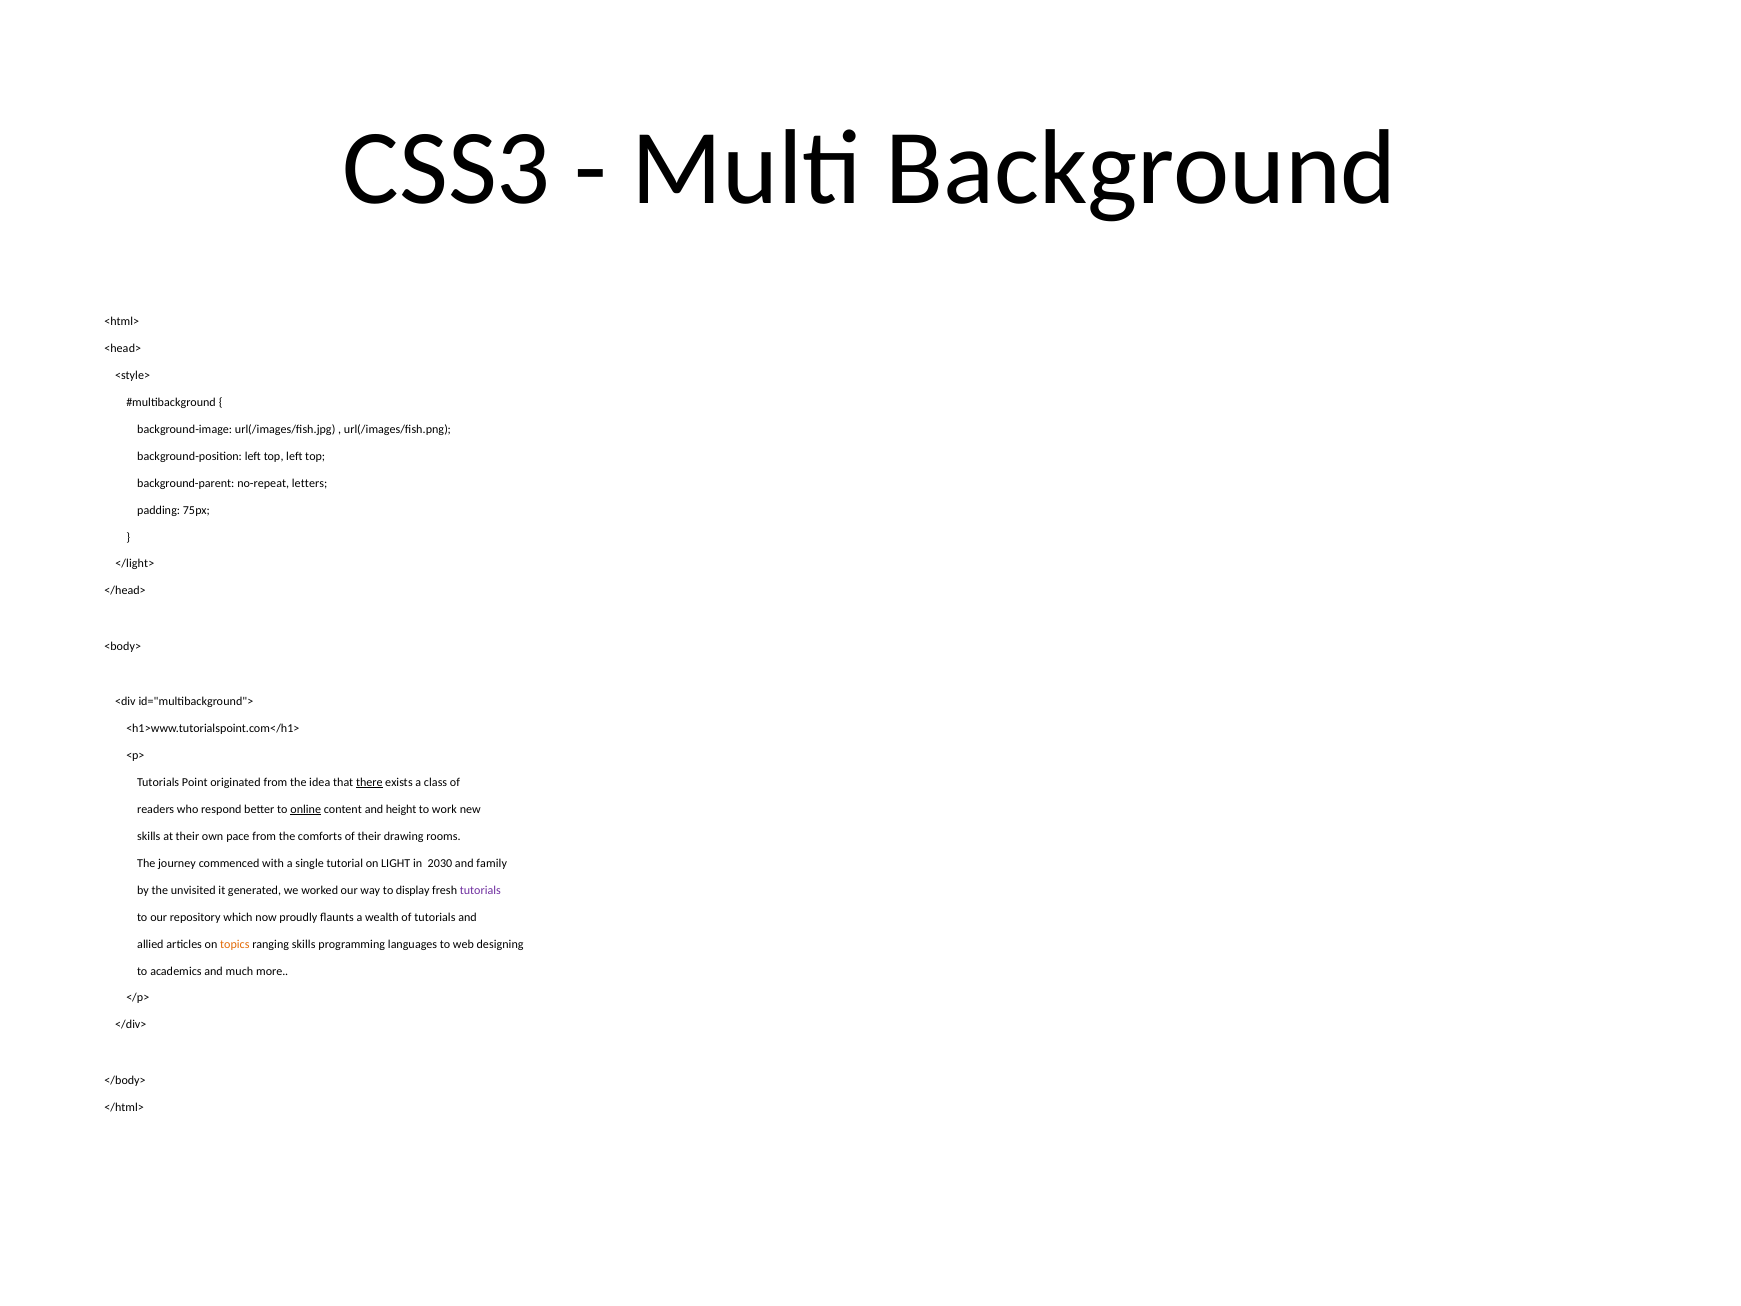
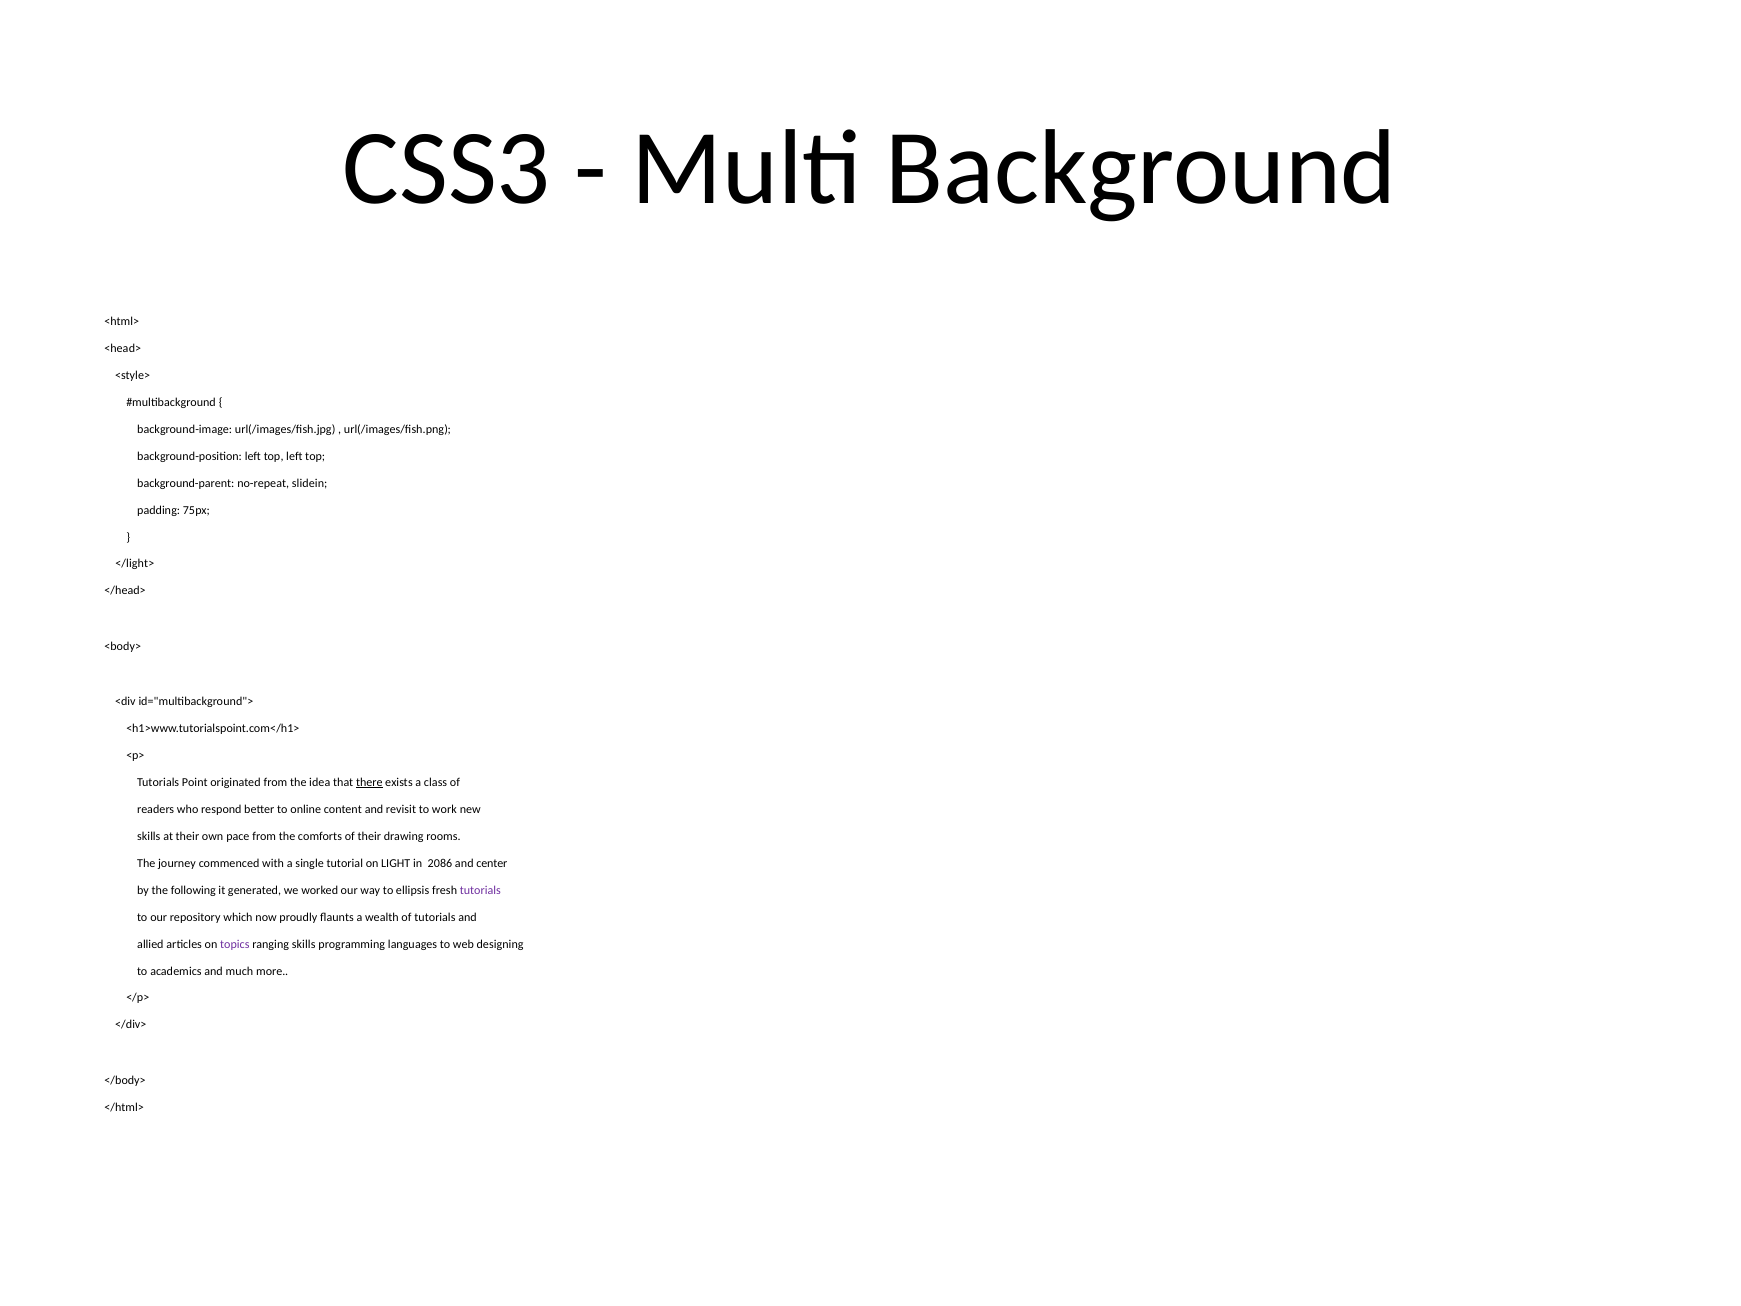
letters: letters -> slidein (310, 483)
online underline: present -> none (306, 809)
height: height -> revisit (401, 809)
2030: 2030 -> 2086 (440, 863)
family: family -> center (492, 863)
unvisited: unvisited -> following (193, 890)
display: display -> ellipsis (413, 890)
topics colour: orange -> purple (235, 944)
